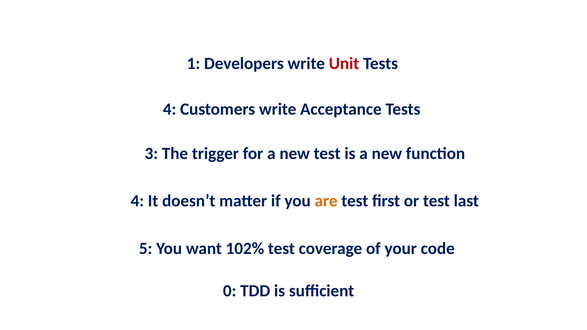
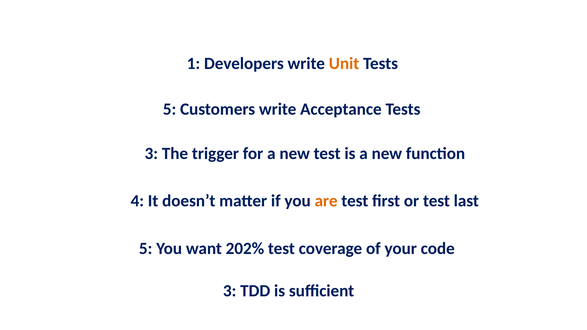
Unit colour: red -> orange (344, 64)
4: 4 -> 5 (170, 109)
102%: 102% -> 202% (245, 249)
0: 0 -> 3 (230, 291)
